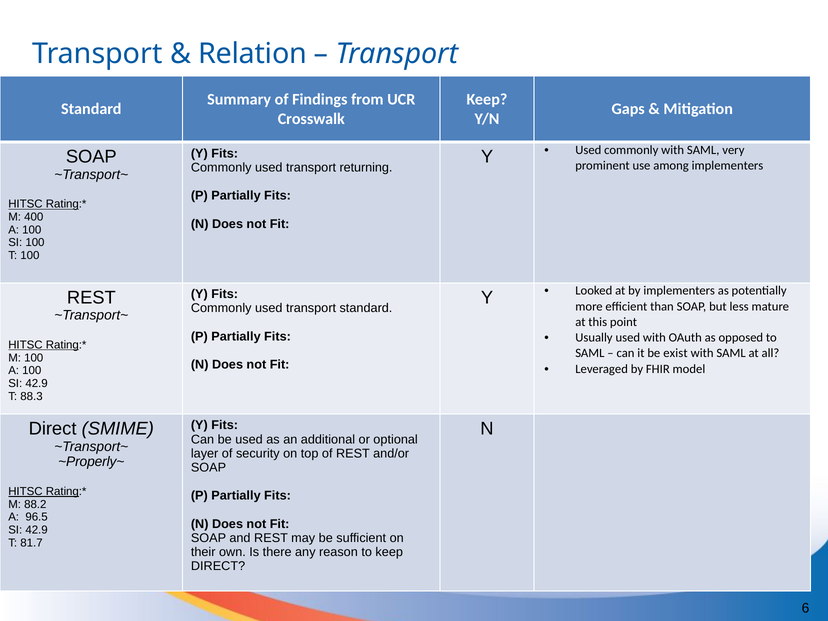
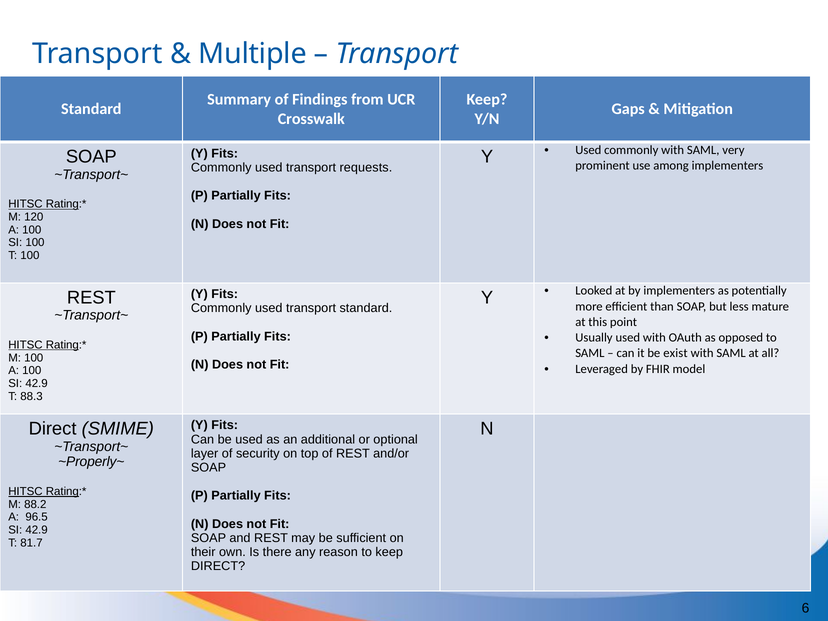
Relation: Relation -> Multiple (253, 54)
returning: returning -> requests (366, 168)
400: 400 -> 120 (34, 217)
